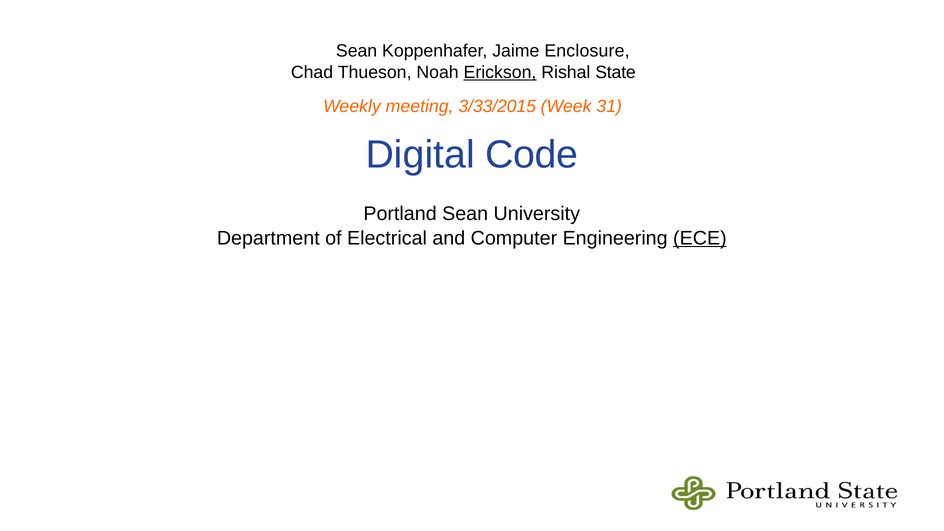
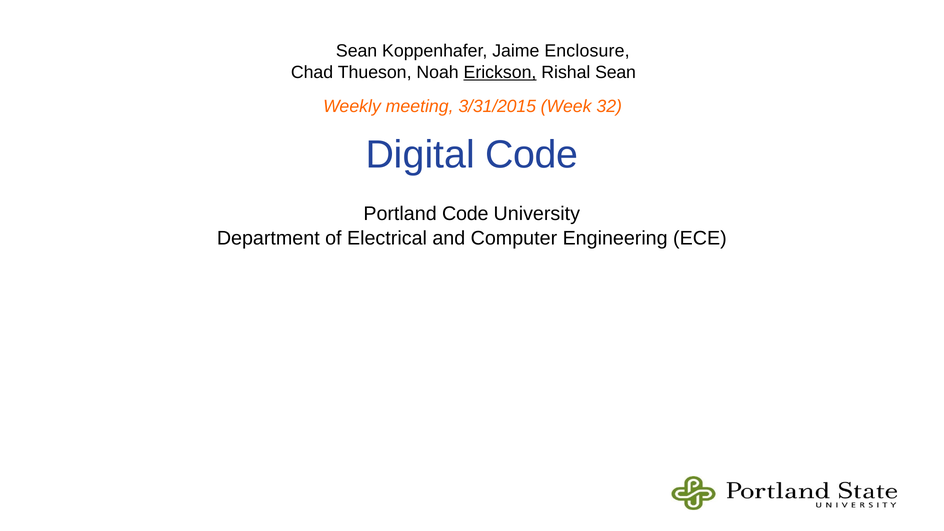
Rishal State: State -> Sean (616, 72)
3/33/2015: 3/33/2015 -> 3/31/2015 (497, 106)
31: 31 -> 32 (609, 106)
Portland Sean: Sean -> Code (465, 214)
ECE underline: present -> none (700, 238)
